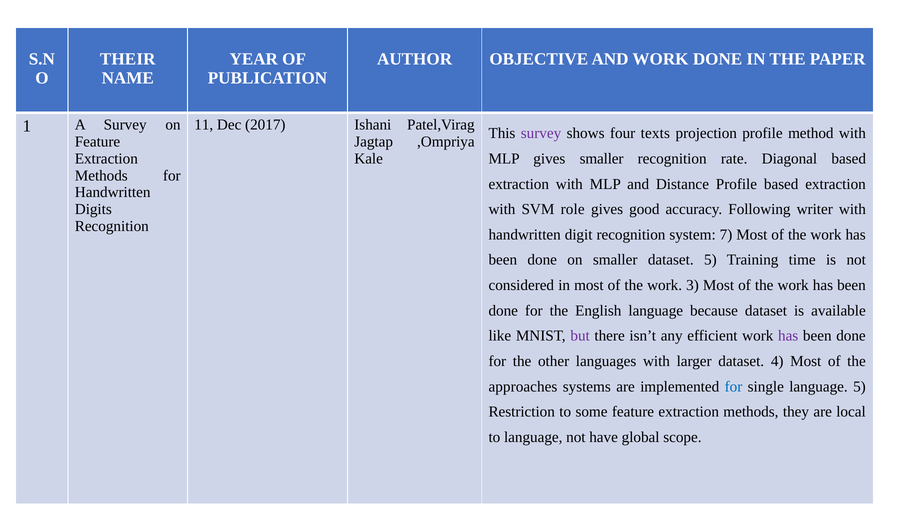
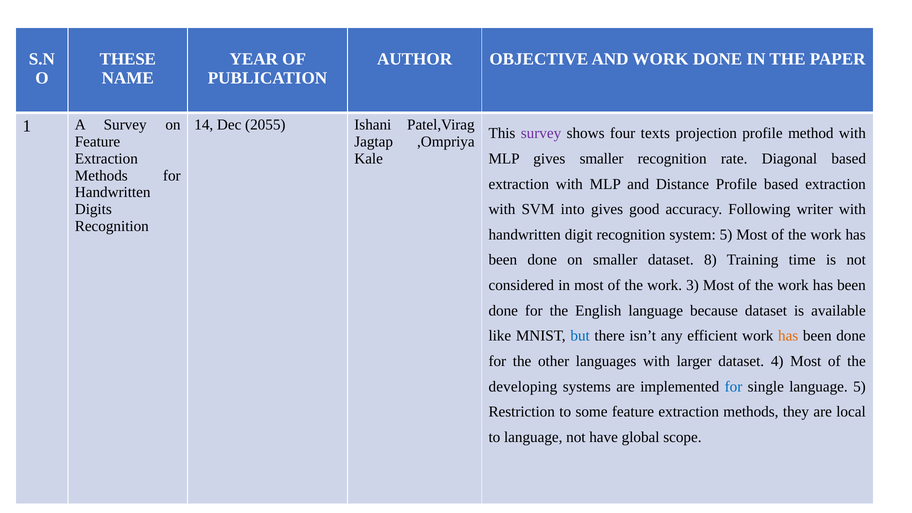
THEIR: THEIR -> THESE (128, 59)
11: 11 -> 14 (204, 125)
2017: 2017 -> 2055 (265, 125)
role: role -> into (573, 209)
system 7: 7 -> 5 (726, 235)
dataset 5: 5 -> 8 (710, 260)
but colour: purple -> blue (580, 336)
has colour: purple -> orange (788, 336)
approaches: approaches -> developing (523, 387)
